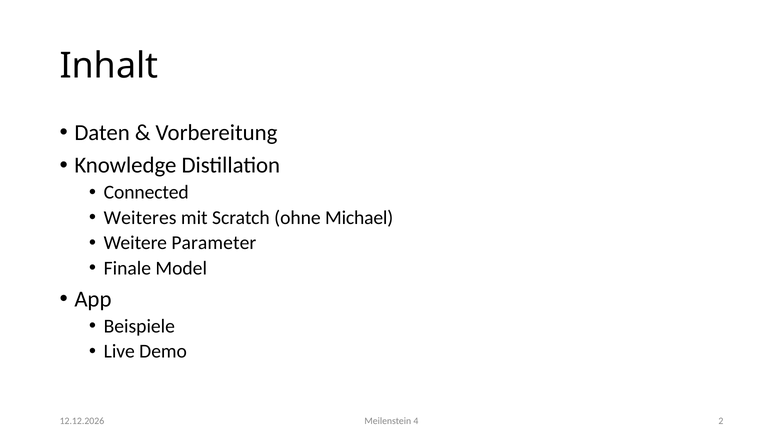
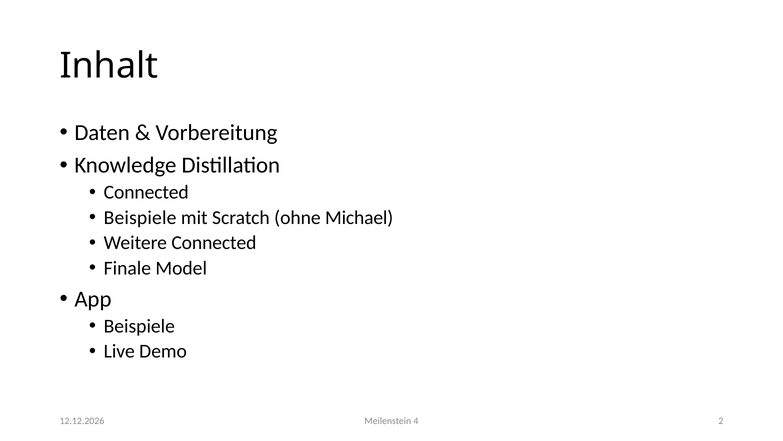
Weiteres: Weiteres -> Beispiele (140, 217)
Weitere Parameter: Parameter -> Connected (214, 243)
